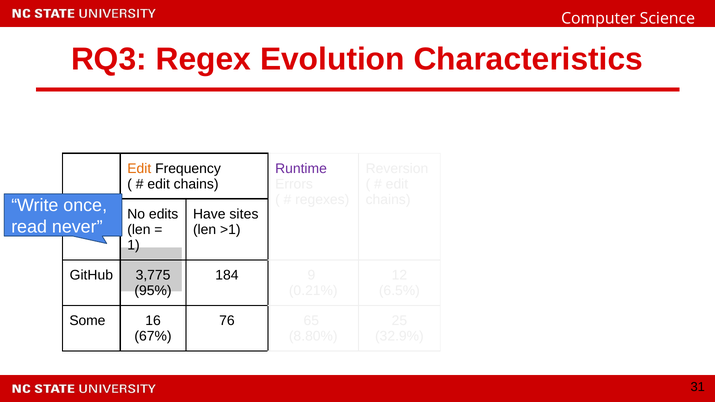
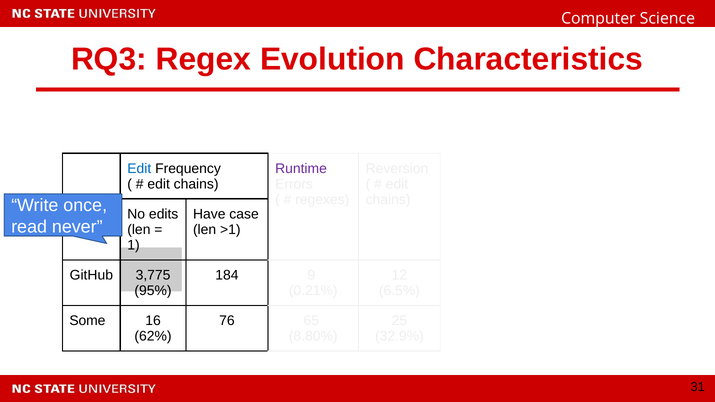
Edit colour: orange -> blue (139, 169)
sites: sites -> case (244, 214)
67%: 67% -> 62% (153, 336)
